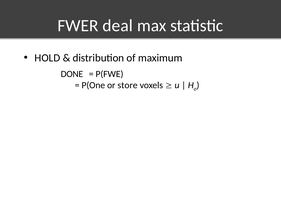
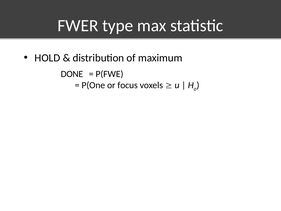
deal: deal -> type (118, 26)
store: store -> focus (128, 85)
